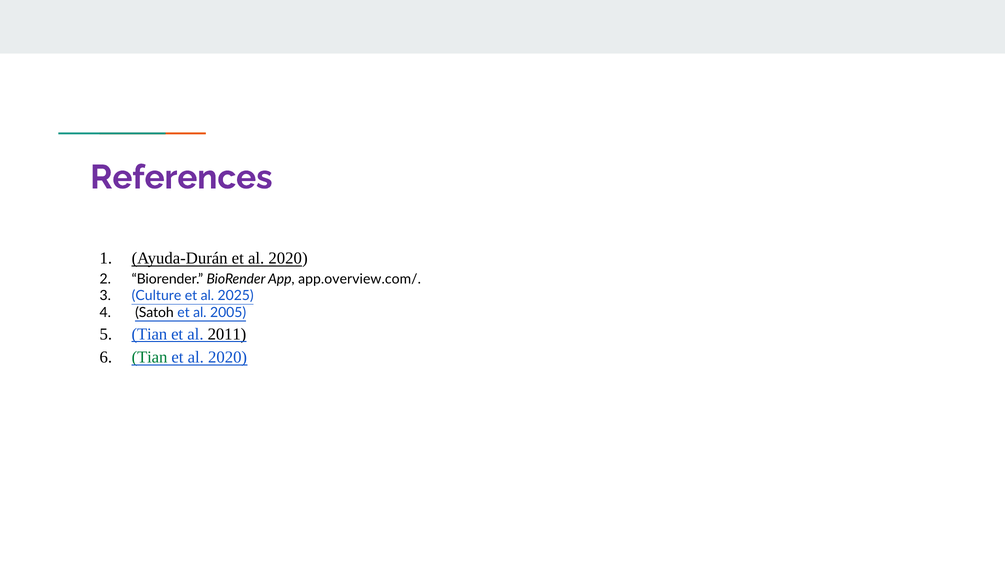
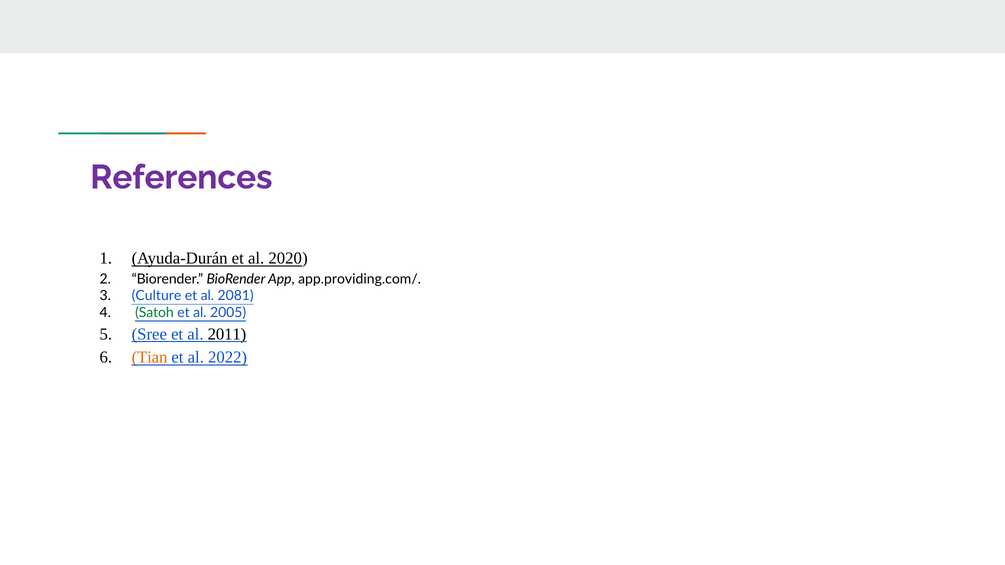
app.overview.com/: app.overview.com/ -> app.providing.com/ (360, 279)
2025: 2025 -> 2081 (236, 296)
Satoh colour: black -> green (154, 313)
Tian: Tian -> Sree (149, 334)
Tian colour: green -> orange (150, 358)
2020: 2020 -> 2022 (228, 358)
